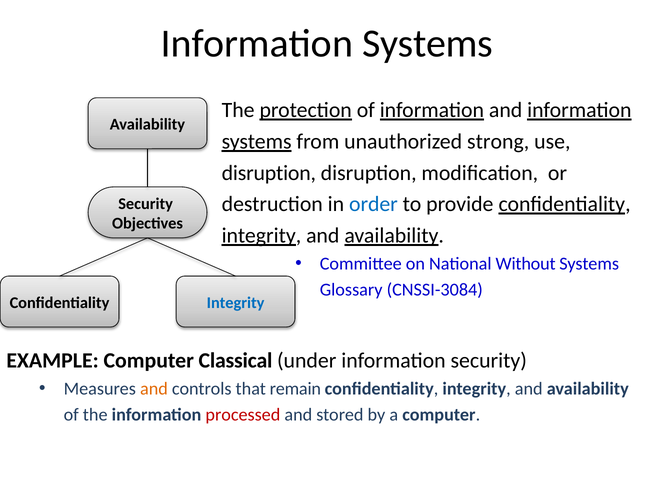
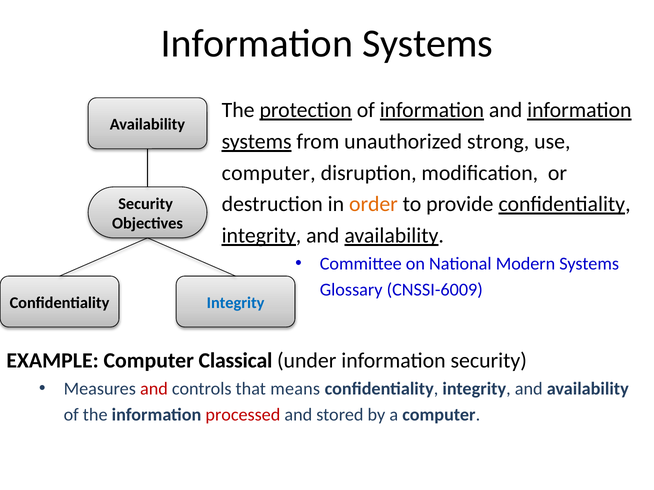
disruption: disruption -> computer (269, 173)
order colour: blue -> orange (373, 204)
Without: Without -> Modern (525, 264)
CNSSI-3084: CNSSI-3084 -> CNSSI-6009 (435, 290)
and colour: orange -> red (154, 389)
remain: remain -> means (295, 389)
